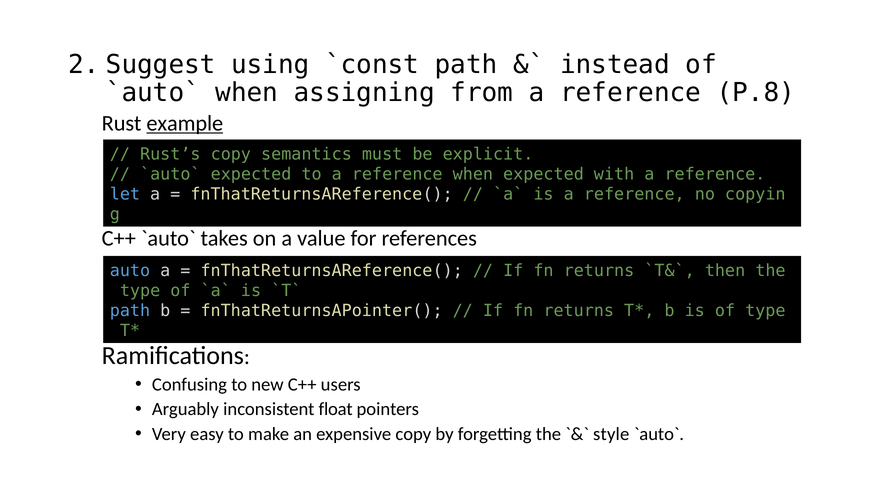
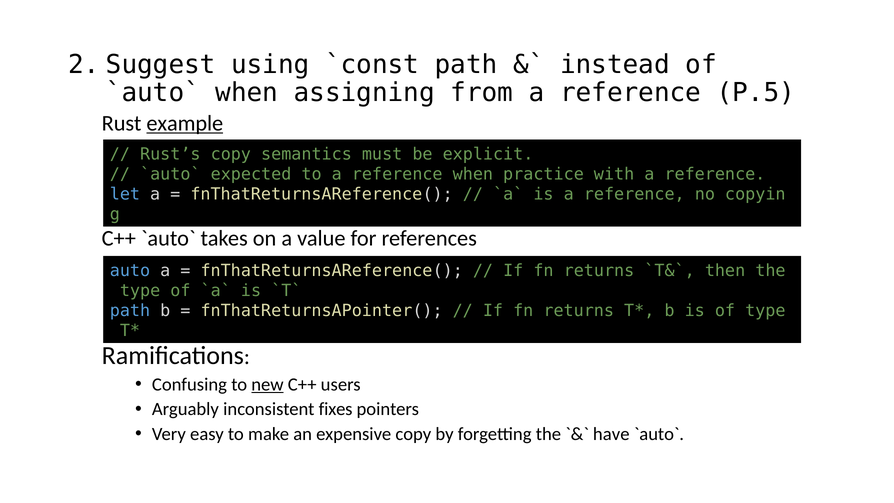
P.8: P.8 -> P.5 (756, 92)
when expected: expected -> practice (543, 174)
new underline: none -> present (268, 384)
float: float -> fixes (336, 409)
style: style -> have (611, 434)
